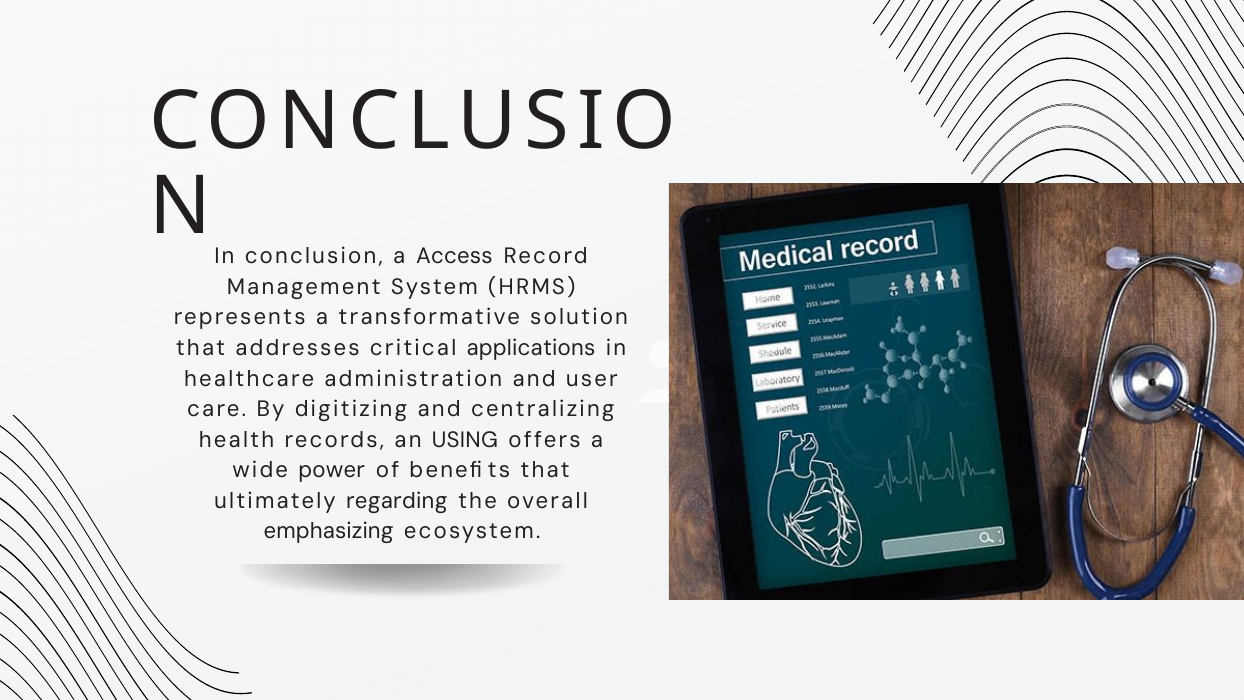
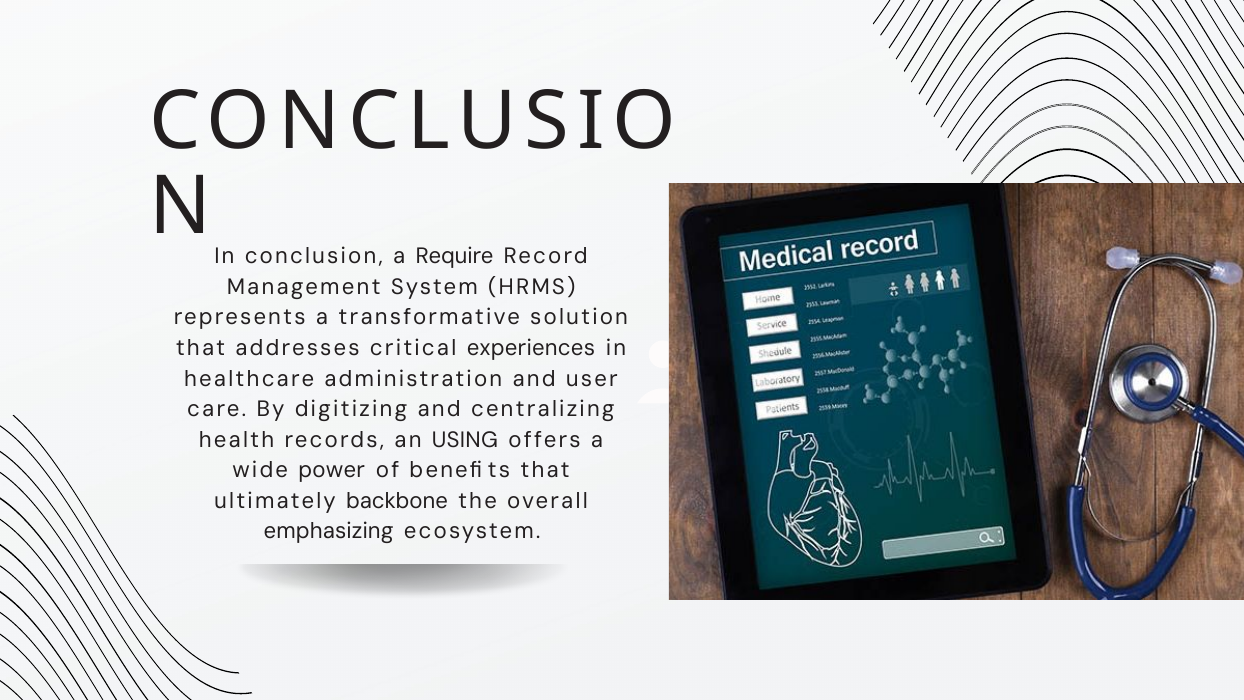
Access: Access -> Require (455, 256)
applications: applications -> experiences (531, 348)
regarding: regarding -> backbone (397, 501)
